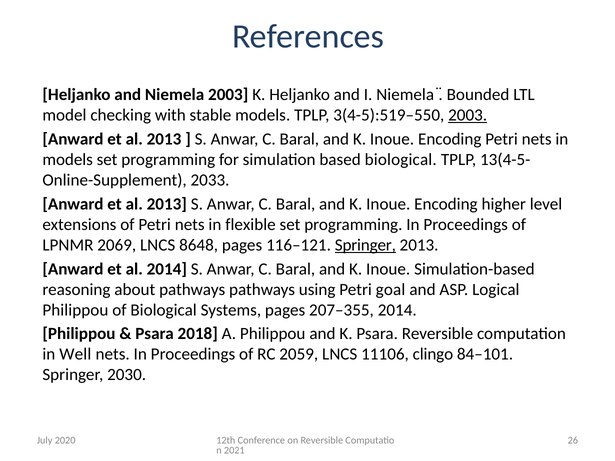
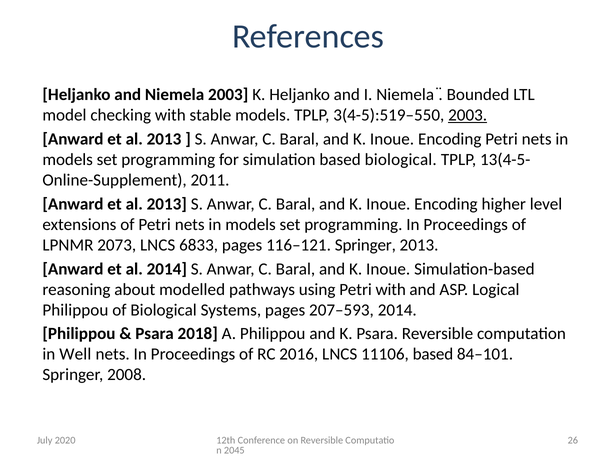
2033: 2033 -> 2011 (210, 180)
flexible: flexible -> models (251, 225)
2069: 2069 -> 2073 (117, 245)
8648: 8648 -> 6833 (199, 245)
Springer underline: present -> none (365, 245)
about pathways: pathways -> modelled (192, 290)
Petri goal: goal -> with (391, 290)
207–355: 207–355 -> 207–593 (341, 310)
2059: 2059 -> 2016 (299, 354)
11106 clingo: clingo -> based (433, 354)
2030: 2030 -> 2008 (127, 375)
2021: 2021 -> 2045 (234, 451)
